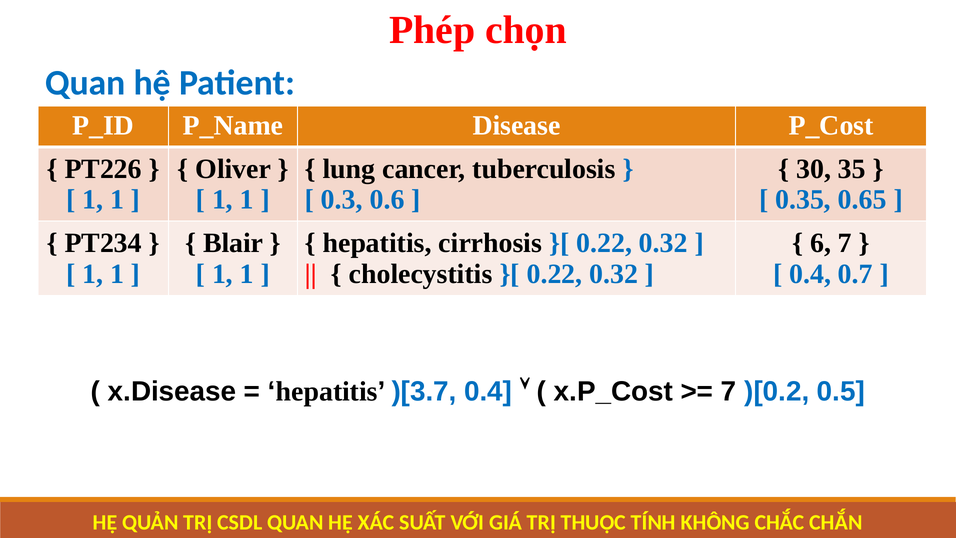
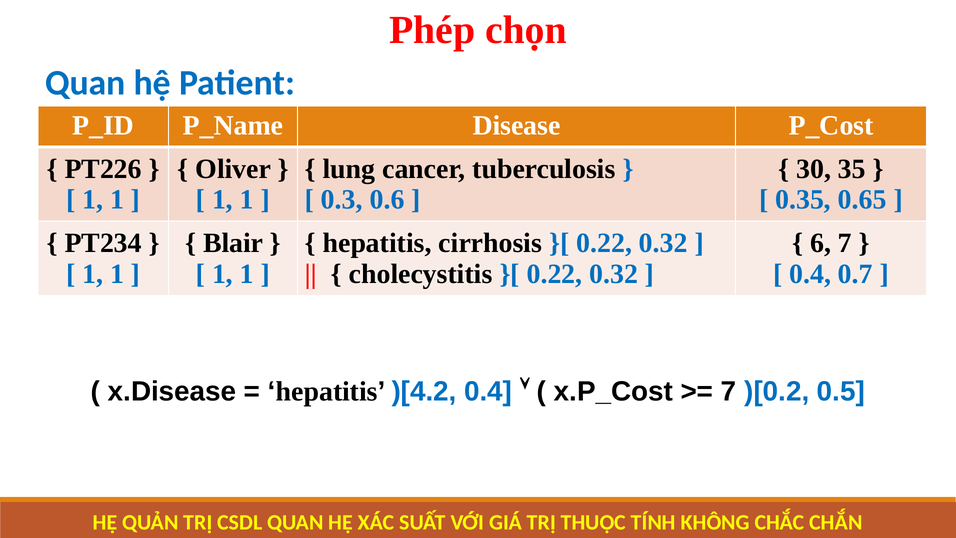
)[3.7: )[3.7 -> )[4.2 (424, 391)
